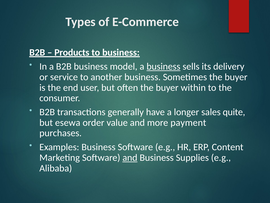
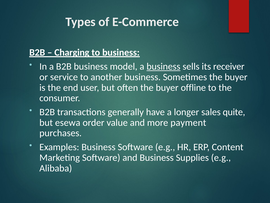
Products: Products -> Charging (72, 52)
delivery: delivery -> receiver (229, 66)
within: within -> offline (193, 87)
and underline: present -> none (130, 157)
